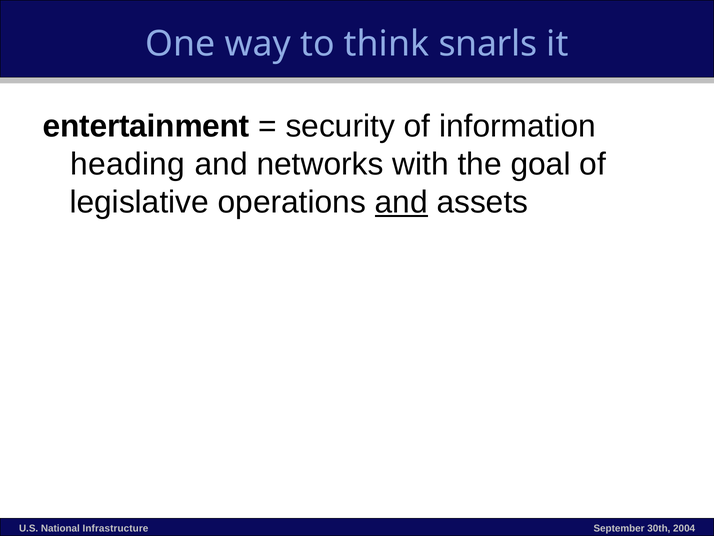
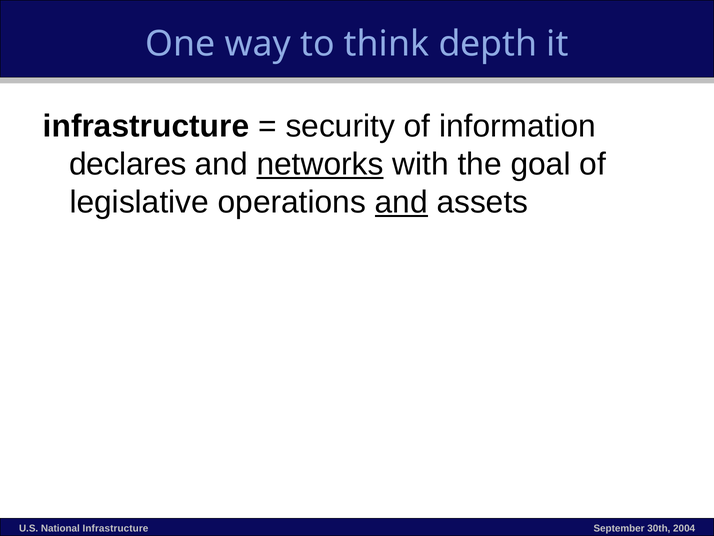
snarls: snarls -> depth (488, 44)
entertainment: entertainment -> infrastructure (146, 126)
heading: heading -> declares (128, 164)
networks underline: none -> present (320, 164)
